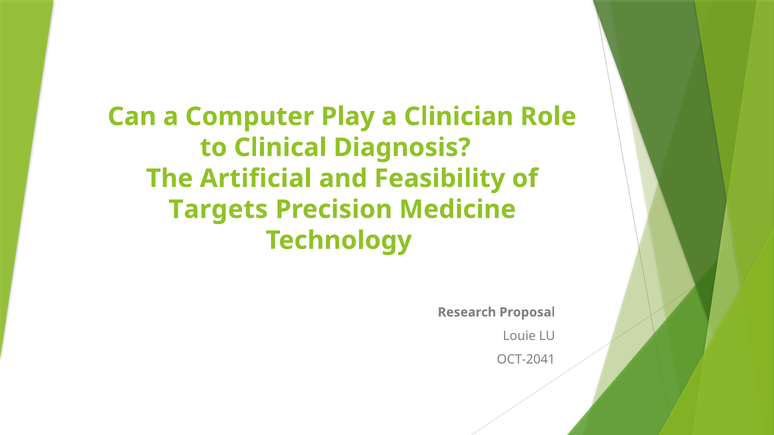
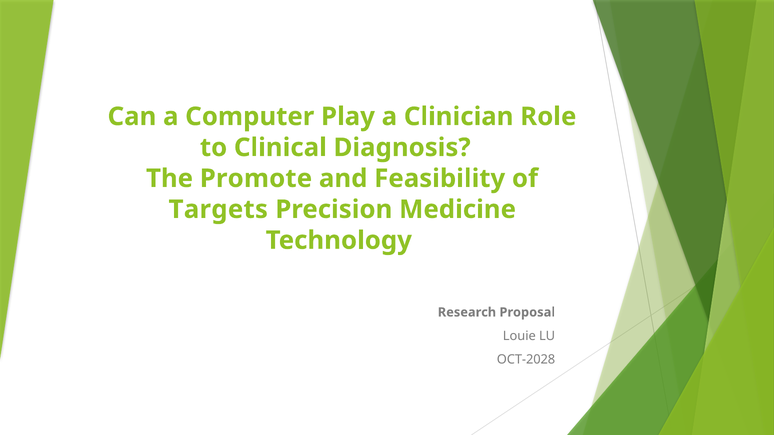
Artificial: Artificial -> Promote (256, 179)
OCT-2041: OCT-2041 -> OCT-2028 (526, 360)
